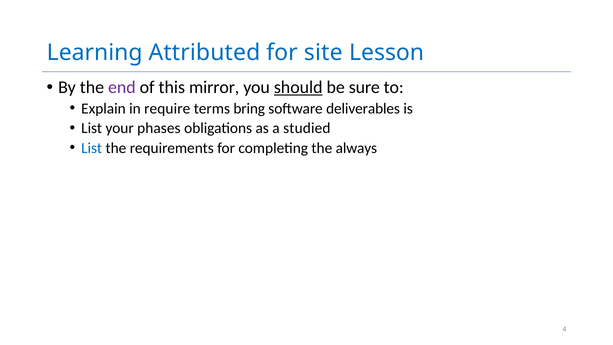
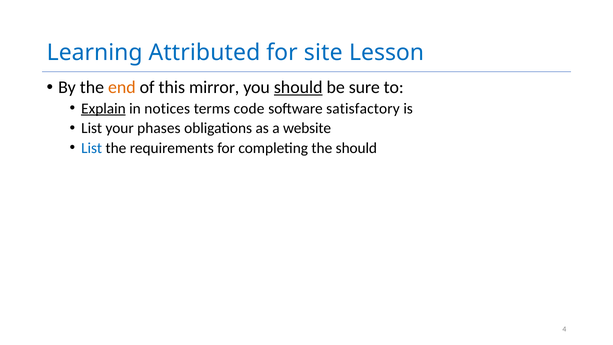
end colour: purple -> orange (122, 87)
Explain underline: none -> present (103, 108)
require: require -> notices (167, 108)
bring: bring -> code (249, 108)
deliverables: deliverables -> satisfactory (363, 108)
studied: studied -> website (307, 128)
the always: always -> should (356, 148)
